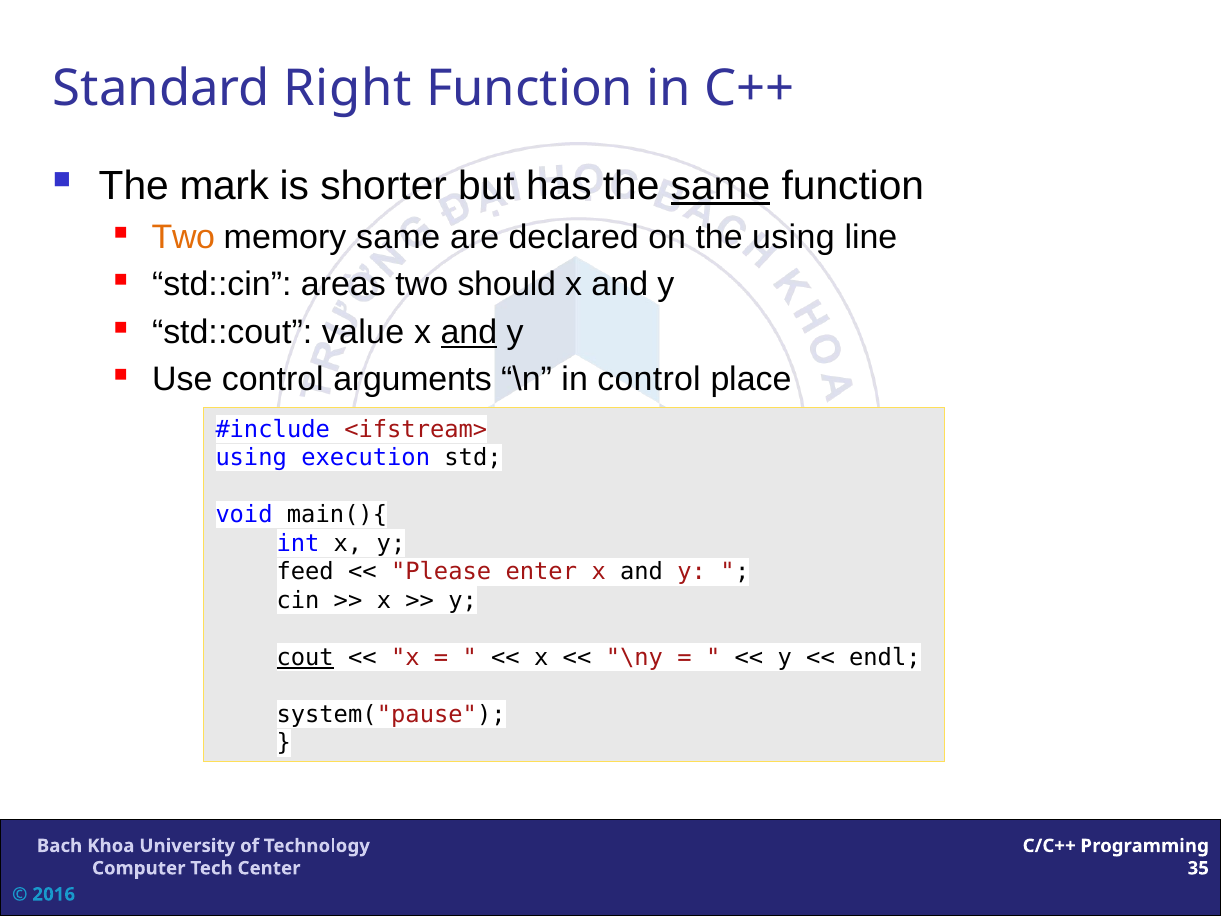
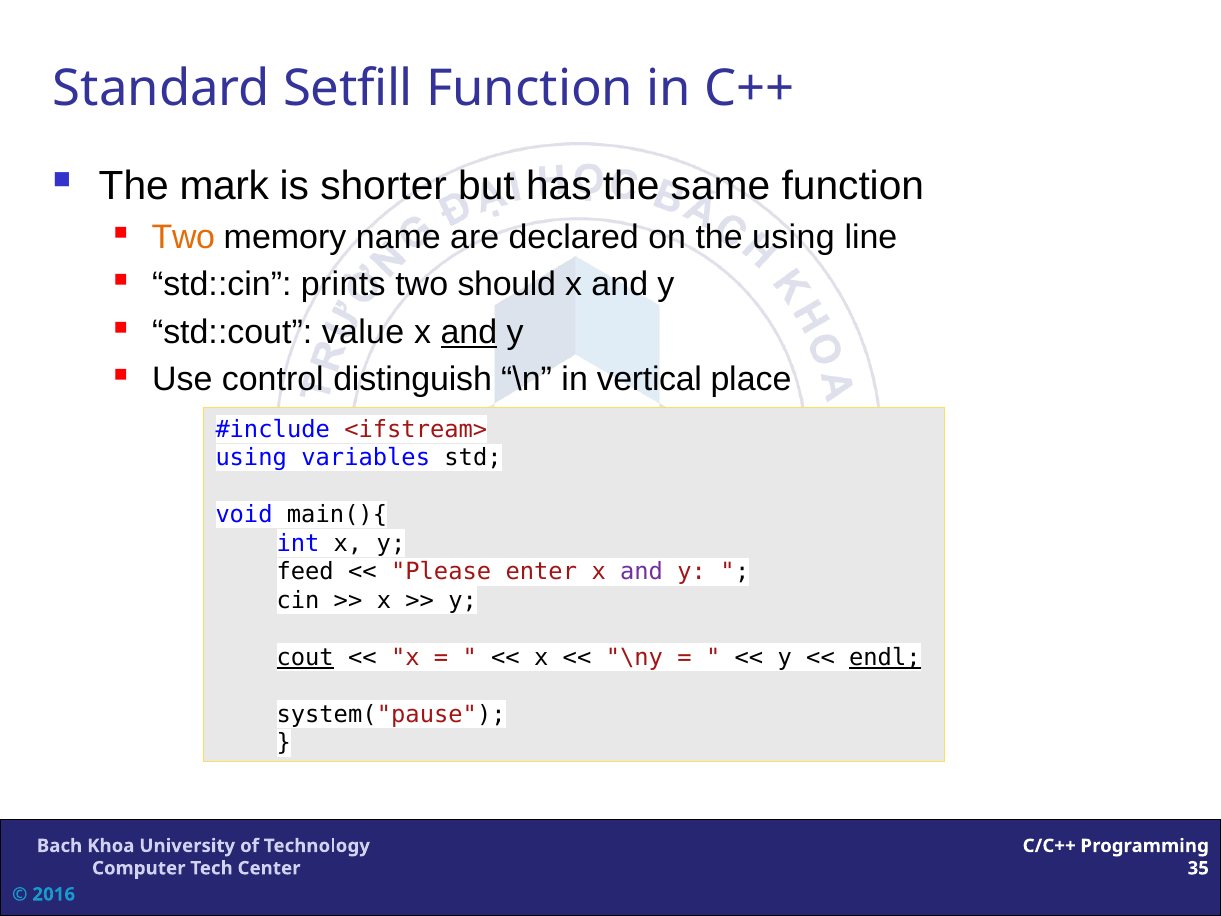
Right: Right -> Setfill (348, 89)
same underline: present -> none (721, 186)
memory same: same -> name (398, 237)
areas: areas -> prints (343, 285)
arguments: arguments -> distinguish (413, 380)
in control: control -> vertical (649, 380)
execution: execution -> variables (366, 458)
and colour: black -> purple (642, 572)
endl underline: none -> present (885, 657)
